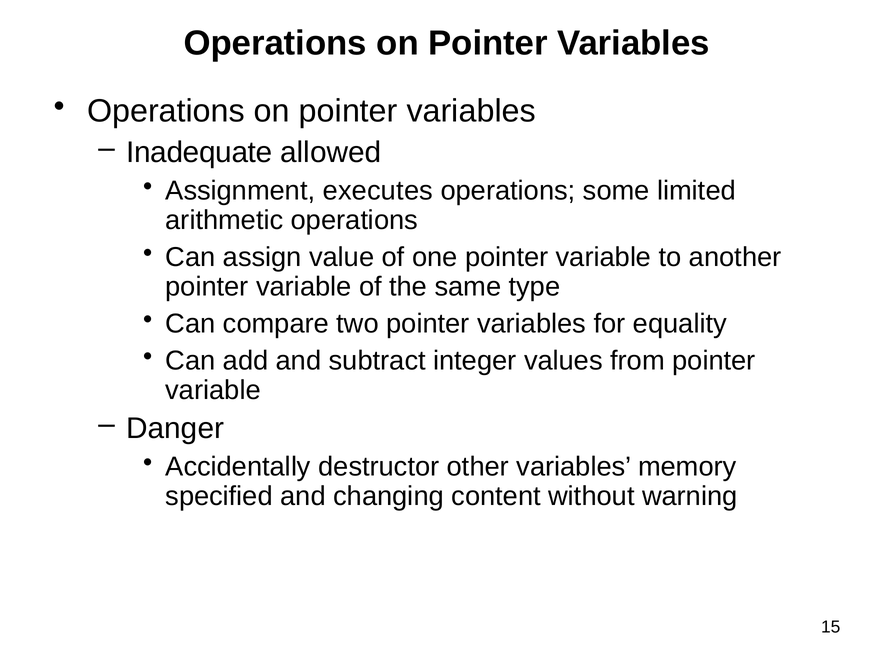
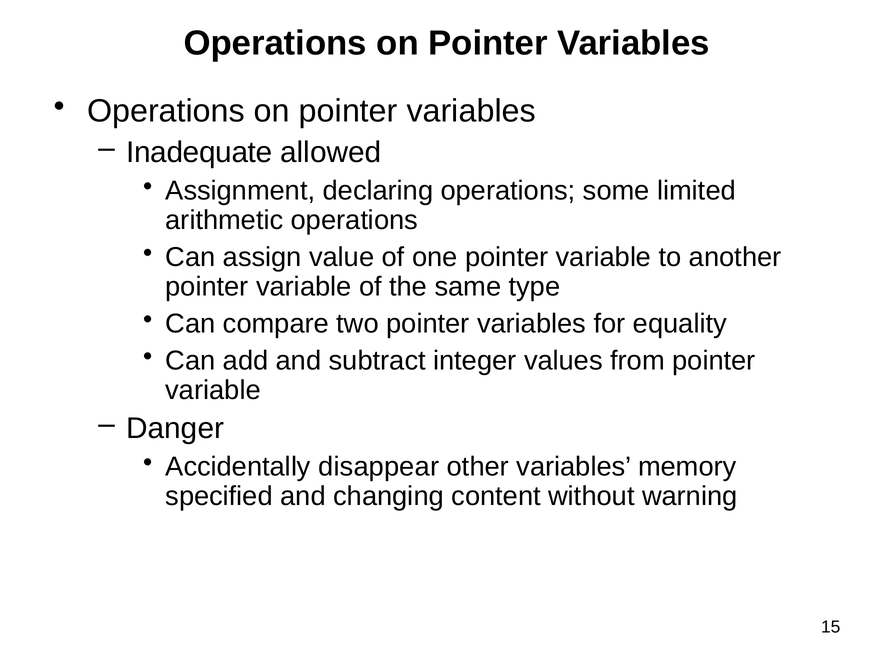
executes: executes -> declaring (378, 190)
destructor: destructor -> disappear (379, 466)
